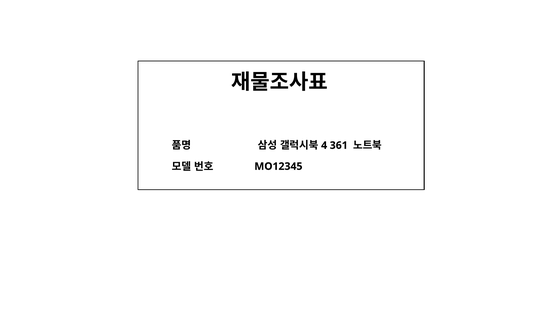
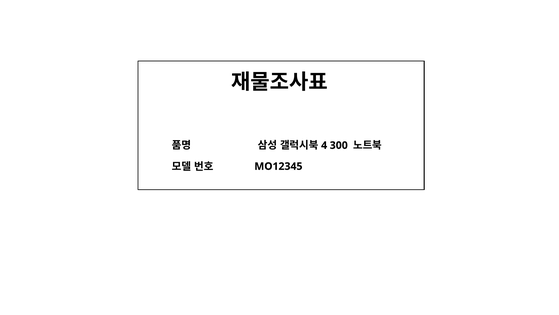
361: 361 -> 300 (339, 145)
